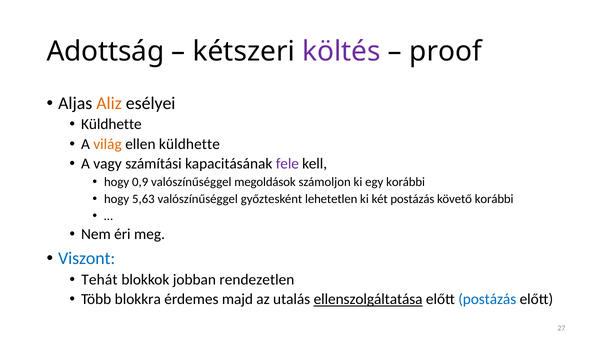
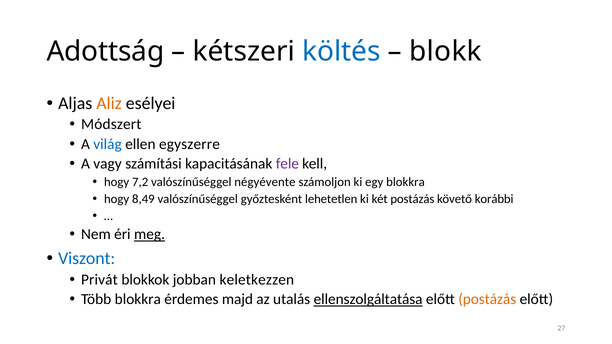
költés colour: purple -> blue (341, 51)
proof: proof -> blokk (446, 51)
Küldhette: Küldhette -> Módszert (111, 125)
világ colour: orange -> blue (108, 144)
ellen küldhette: küldhette -> egyszerre (189, 144)
0,9: 0,9 -> 7,2 (140, 182)
megoldások: megoldások -> négyévente (265, 182)
egy korábbi: korábbi -> blokkra (406, 182)
5,63: 5,63 -> 8,49 (143, 199)
meg underline: none -> present (150, 235)
Tehát: Tehát -> Privát (99, 280)
rendezetlen: rendezetlen -> keletkezzen (257, 280)
postázás colour: blue -> orange (487, 300)
